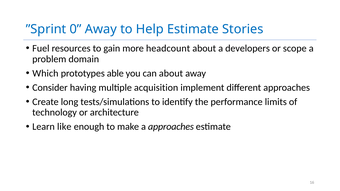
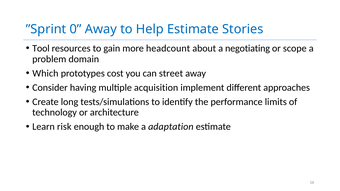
Fuel: Fuel -> Tool (41, 48)
developers: developers -> negotiating (248, 48)
able: able -> cost (115, 73)
can about: about -> street (171, 73)
like: like -> risk (64, 127)
a approaches: approaches -> adaptation (171, 127)
